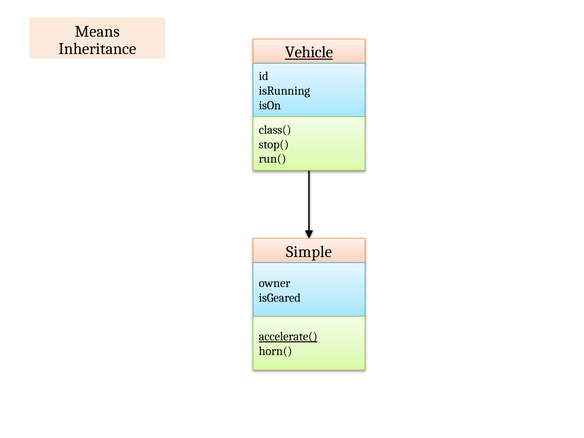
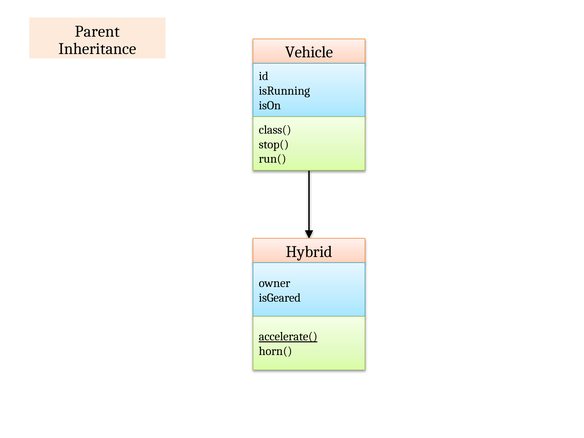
Means: Means -> Parent (97, 31)
Vehicle underline: present -> none (309, 52)
Simple: Simple -> Hybrid (309, 252)
